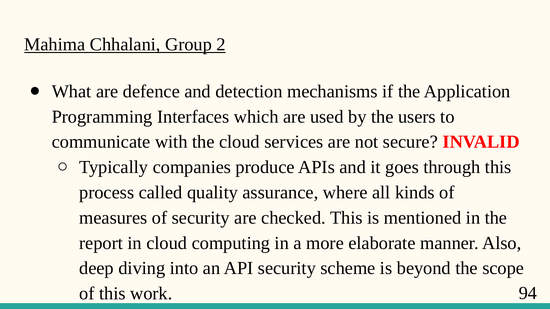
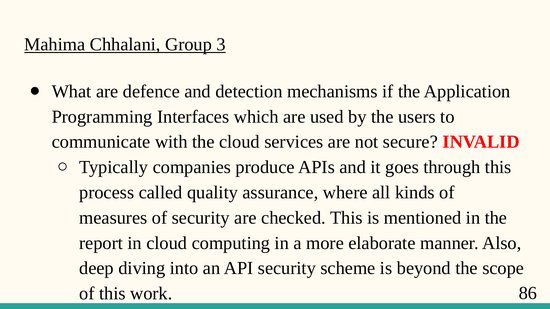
2: 2 -> 3 (221, 45)
94: 94 -> 86 (528, 294)
